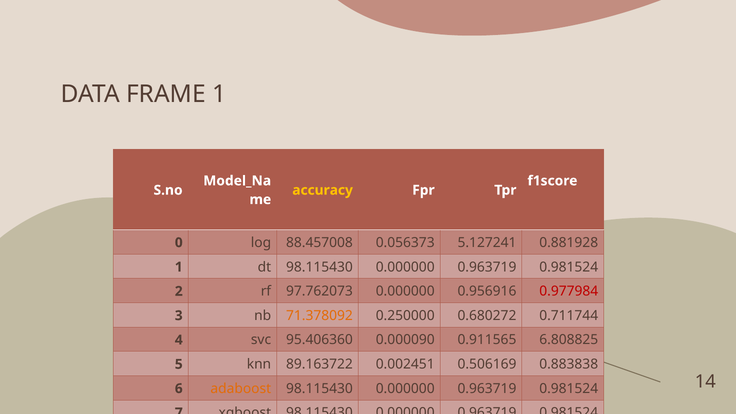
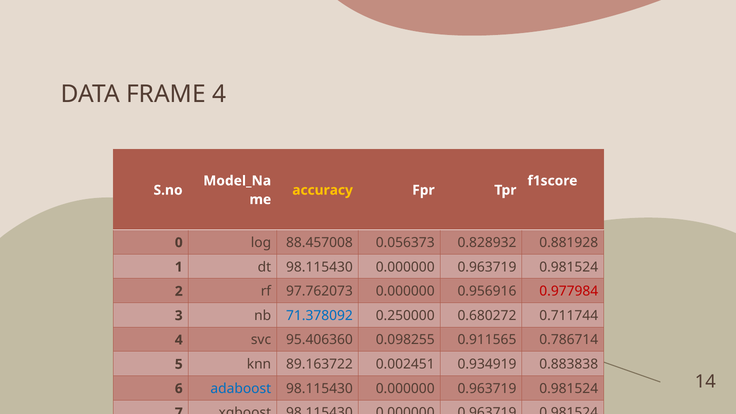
FRAME 1: 1 -> 4 (219, 94)
5.127241: 5.127241 -> 0.828932 (487, 243)
71.378092 colour: orange -> blue (319, 316)
0.000090: 0.000090 -> 0.098255 (405, 340)
6.808825: 6.808825 -> 0.786714 (569, 340)
0.506169: 0.506169 -> 0.934919 (487, 364)
adaboost colour: orange -> blue (241, 389)
